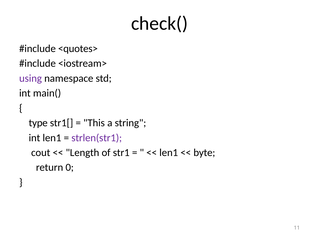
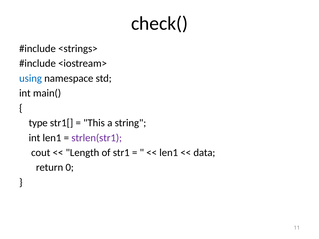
<quotes>: <quotes> -> <strings> (78, 49)
using colour: purple -> blue (31, 78)
byte: byte -> data (204, 153)
